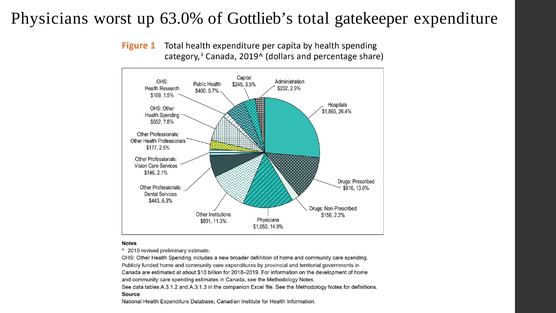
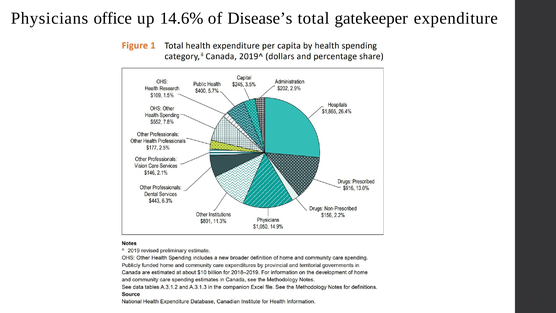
worst: worst -> office (113, 18)
63.0%: 63.0% -> 14.6% (182, 18)
Gottlieb’s: Gottlieb’s -> Disease’s (260, 18)
